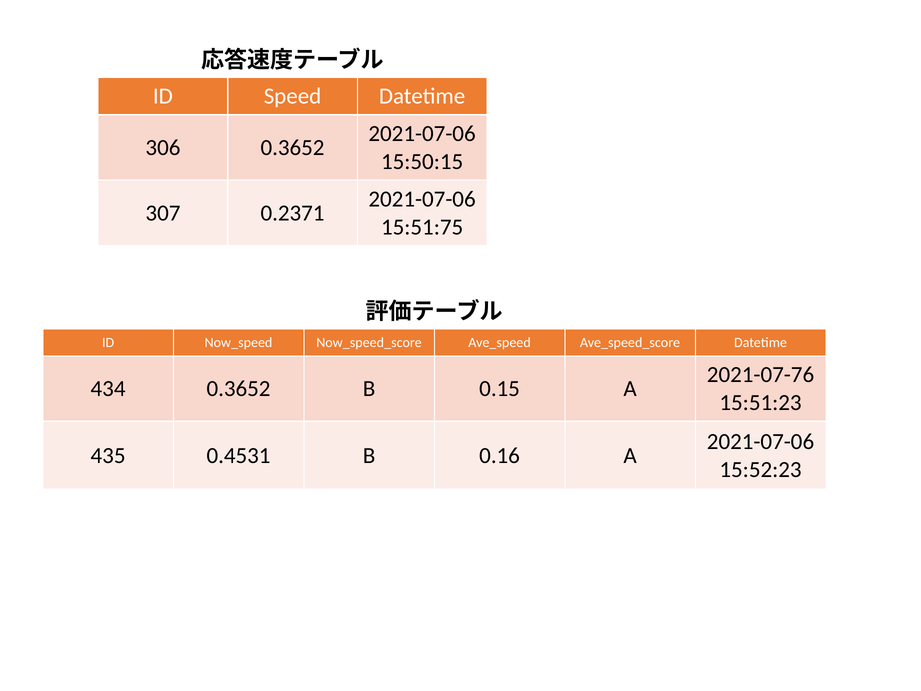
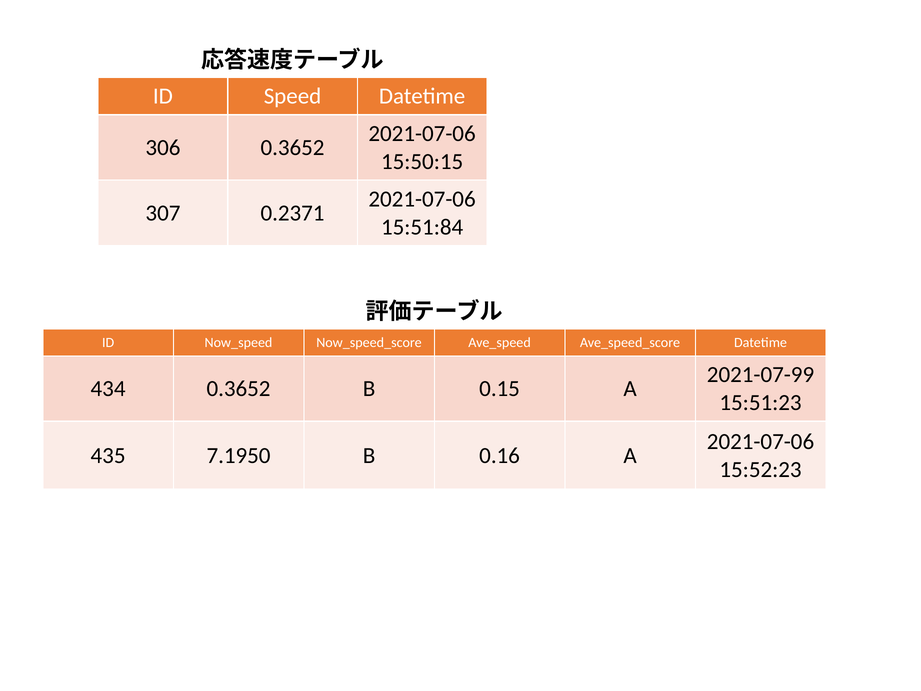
15:51:75: 15:51:75 -> 15:51:84 (422, 227)
2021-07-76: 2021-07-76 -> 2021-07-99 (761, 375)
0.4531: 0.4531 -> 7.1950 (239, 455)
